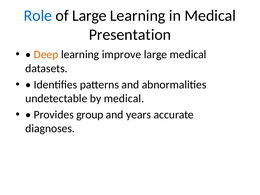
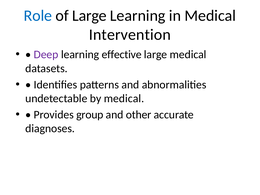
Presentation: Presentation -> Intervention (130, 35)
Deep colour: orange -> purple (46, 55)
improve: improve -> effective (122, 55)
years: years -> other (139, 115)
